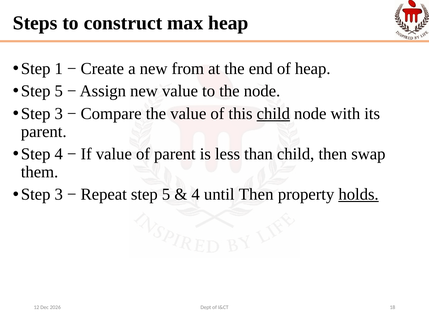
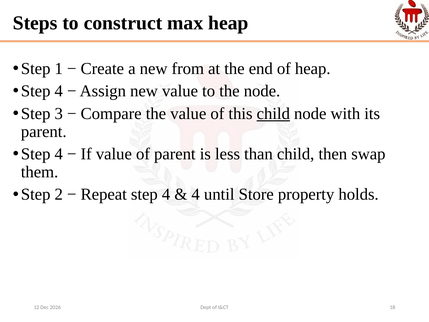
5: 5 -> 4 (59, 91)
3: 3 -> 2 (59, 194)
Repeat step 5: 5 -> 4 (166, 194)
until Then: Then -> Store (256, 194)
holds underline: present -> none (359, 194)
